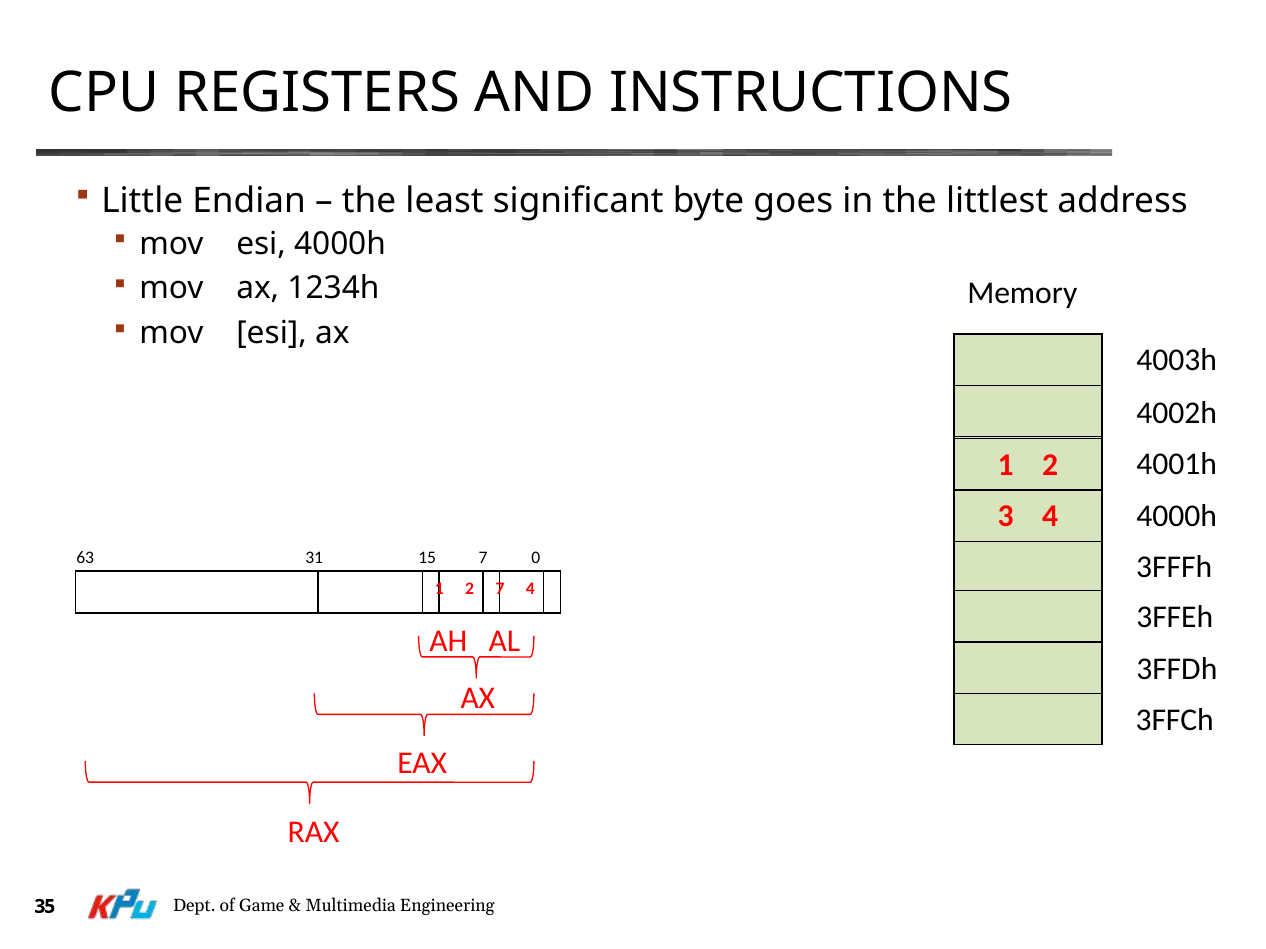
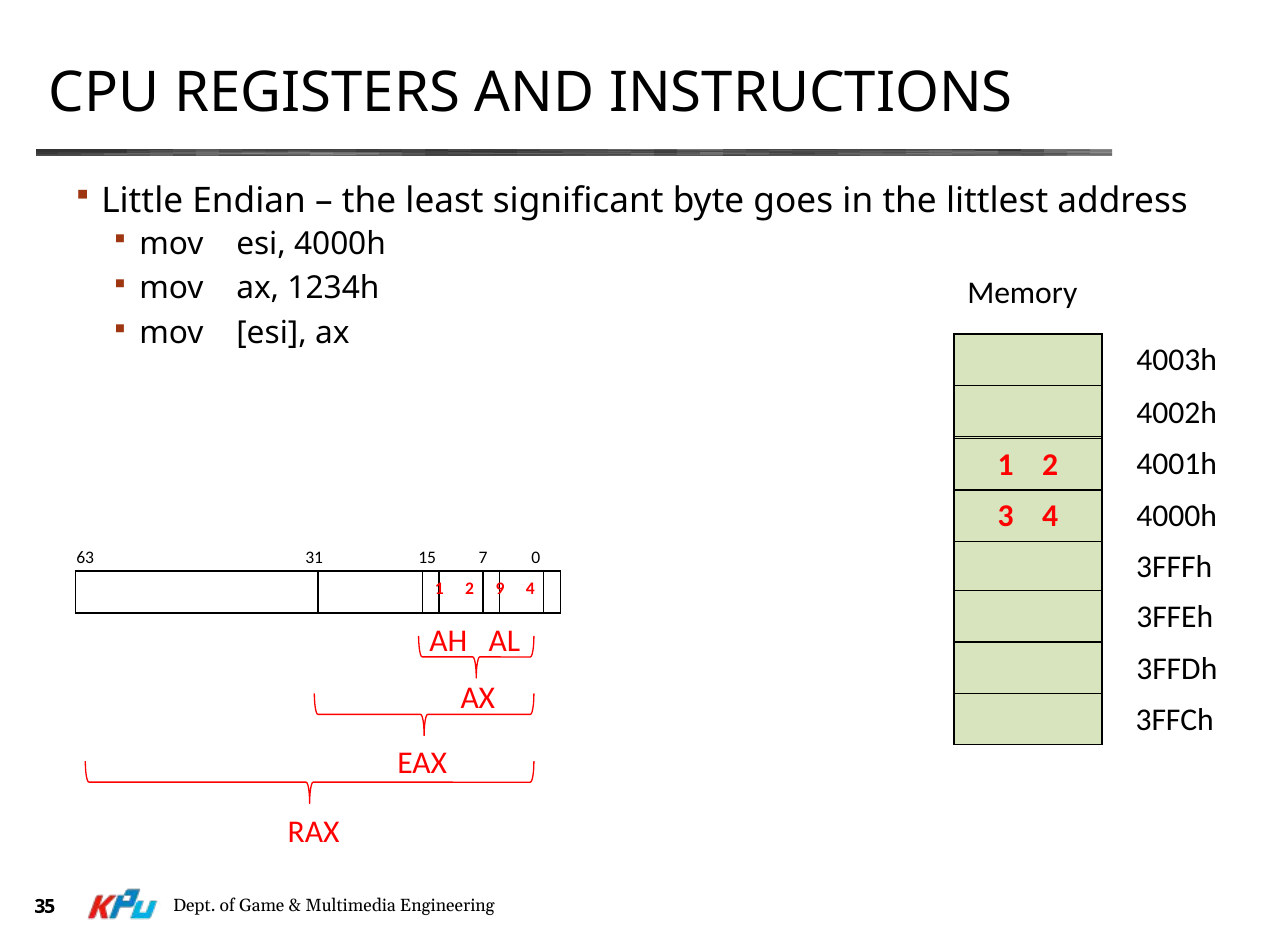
2 7: 7 -> 9 (500, 589)
